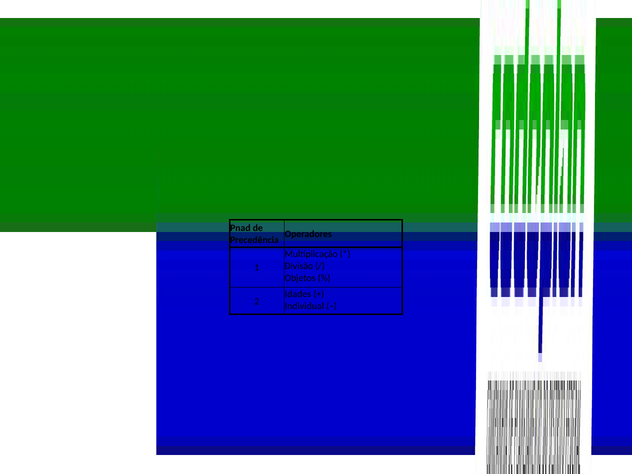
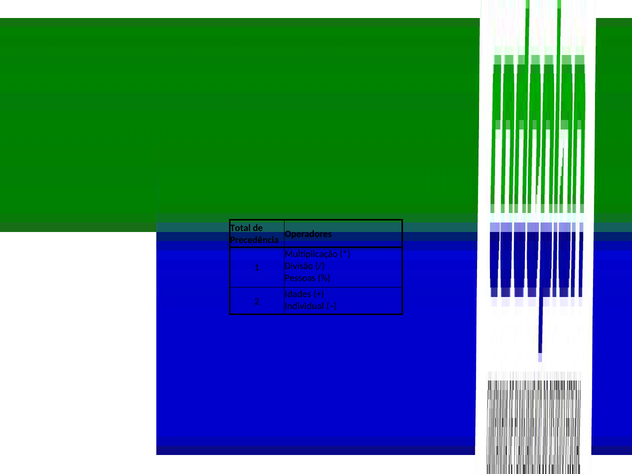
Pnad: Pnad -> Total (240, 228)
Objetos: Objetos -> Pessoas (300, 278)
